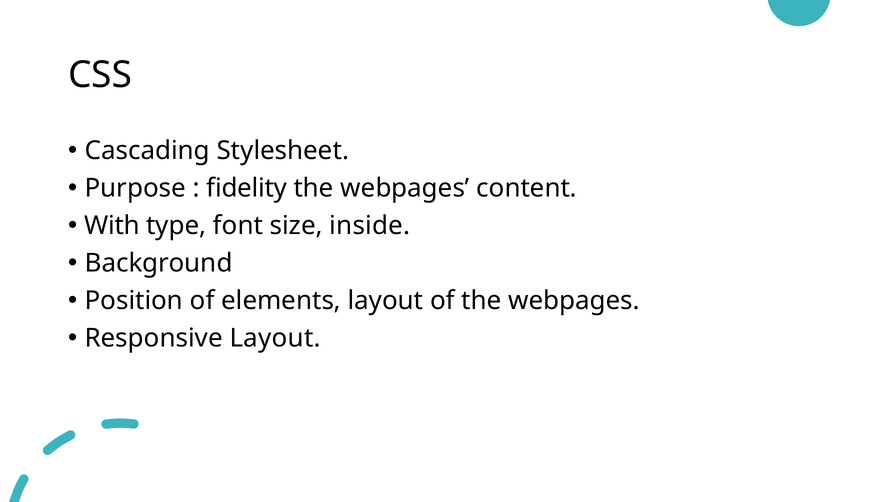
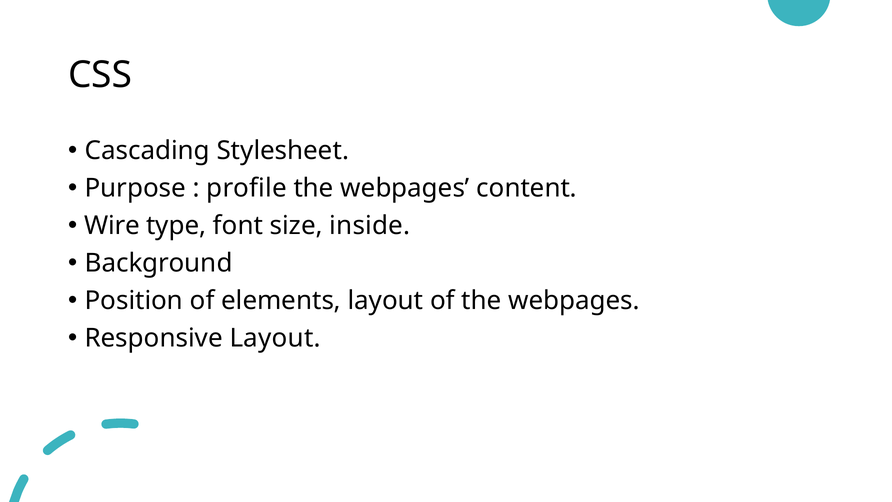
fidelity: fidelity -> profile (247, 188)
With: With -> Wire (112, 226)
